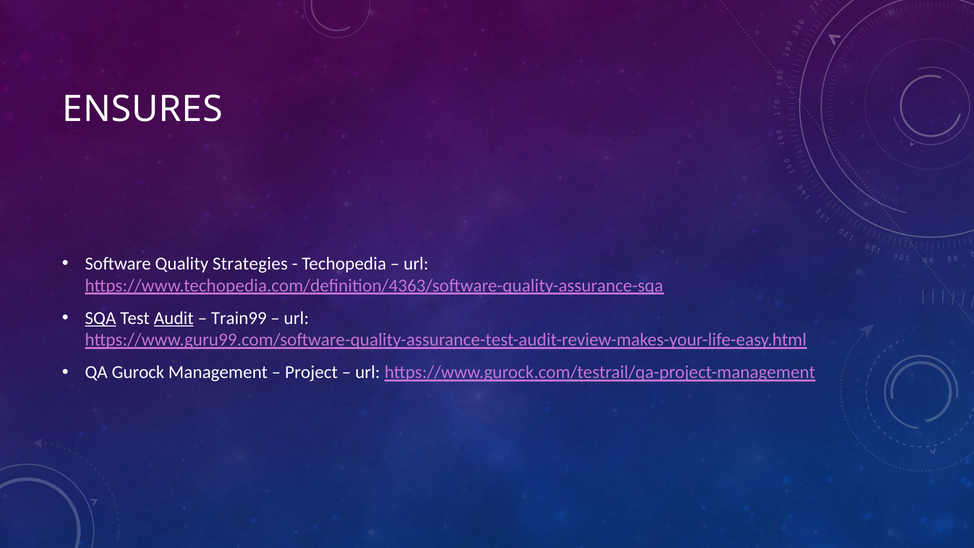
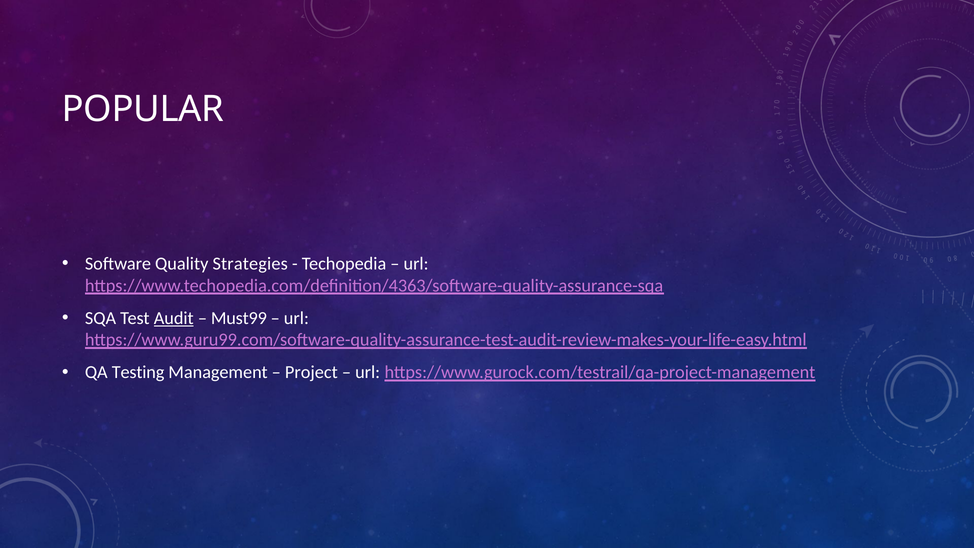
ENSURES: ENSURES -> POPULAR (143, 109)
SQA underline: present -> none (101, 318)
Train99: Train99 -> Must99 (239, 318)
Gurock: Gurock -> Testing (138, 372)
